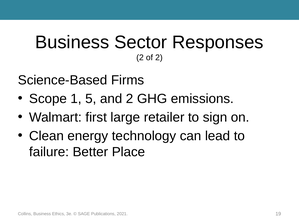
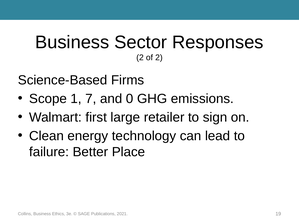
5: 5 -> 7 (91, 99)
and 2: 2 -> 0 (130, 99)
